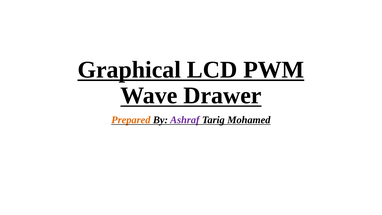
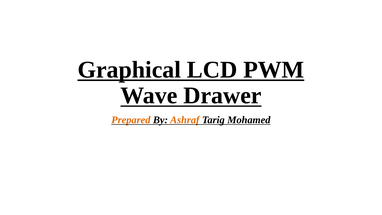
Ashraf colour: purple -> orange (185, 120)
